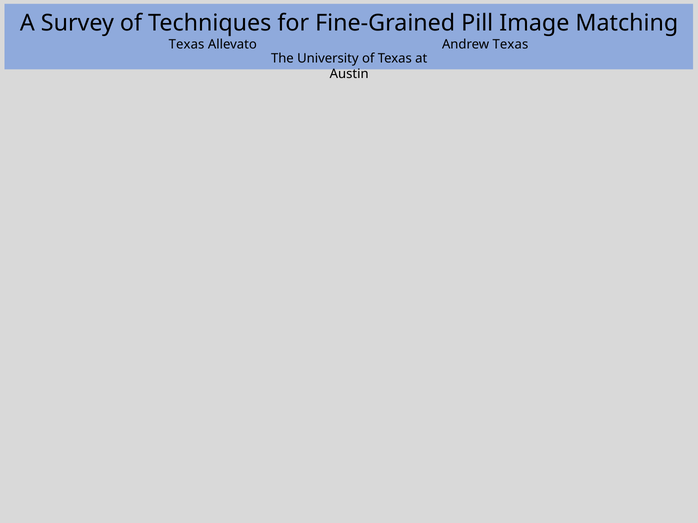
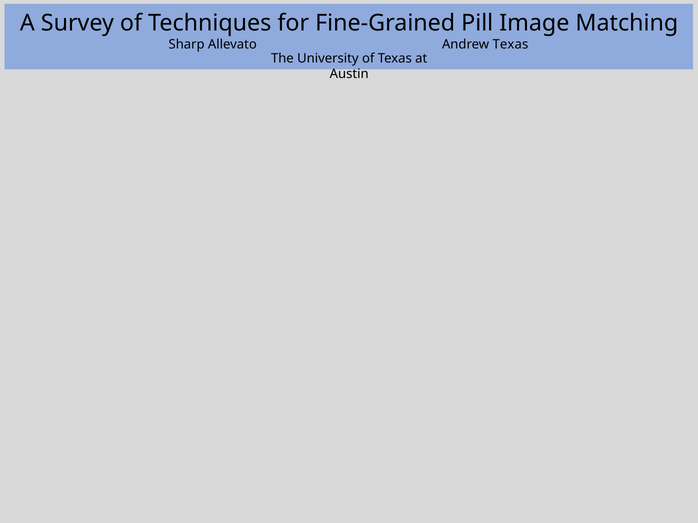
Texas: Texas -> Sharp (187, 45)
